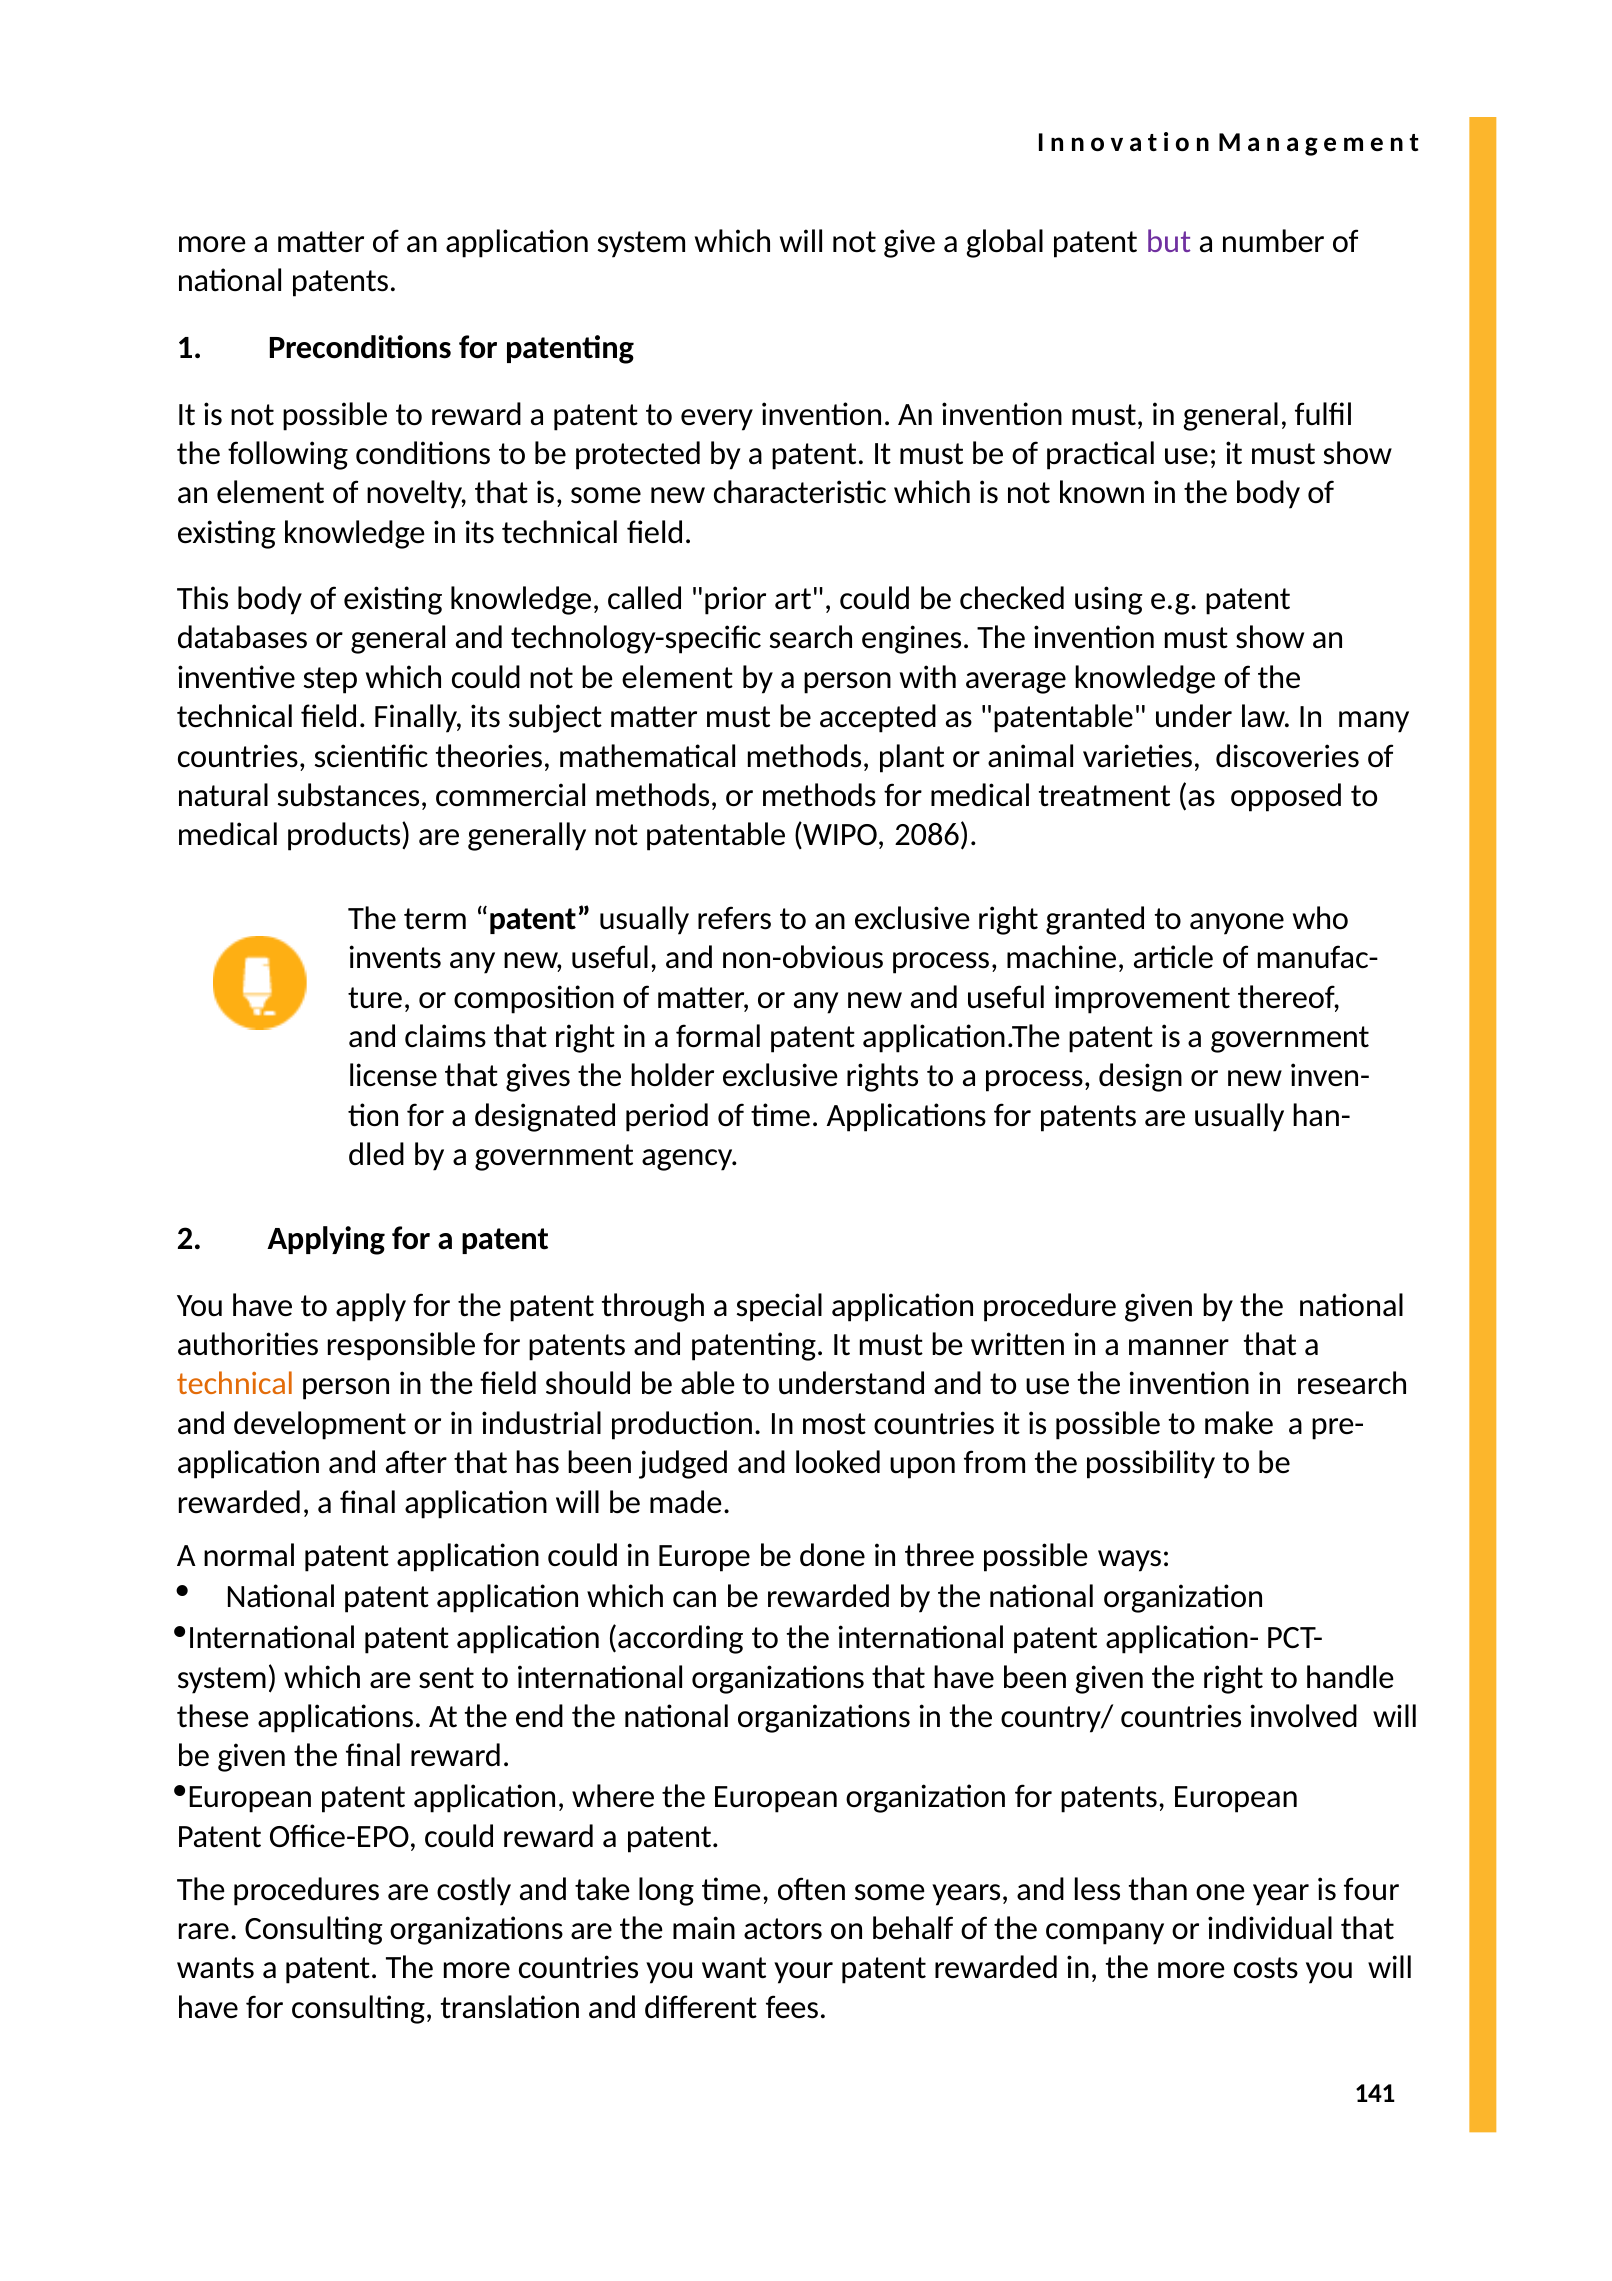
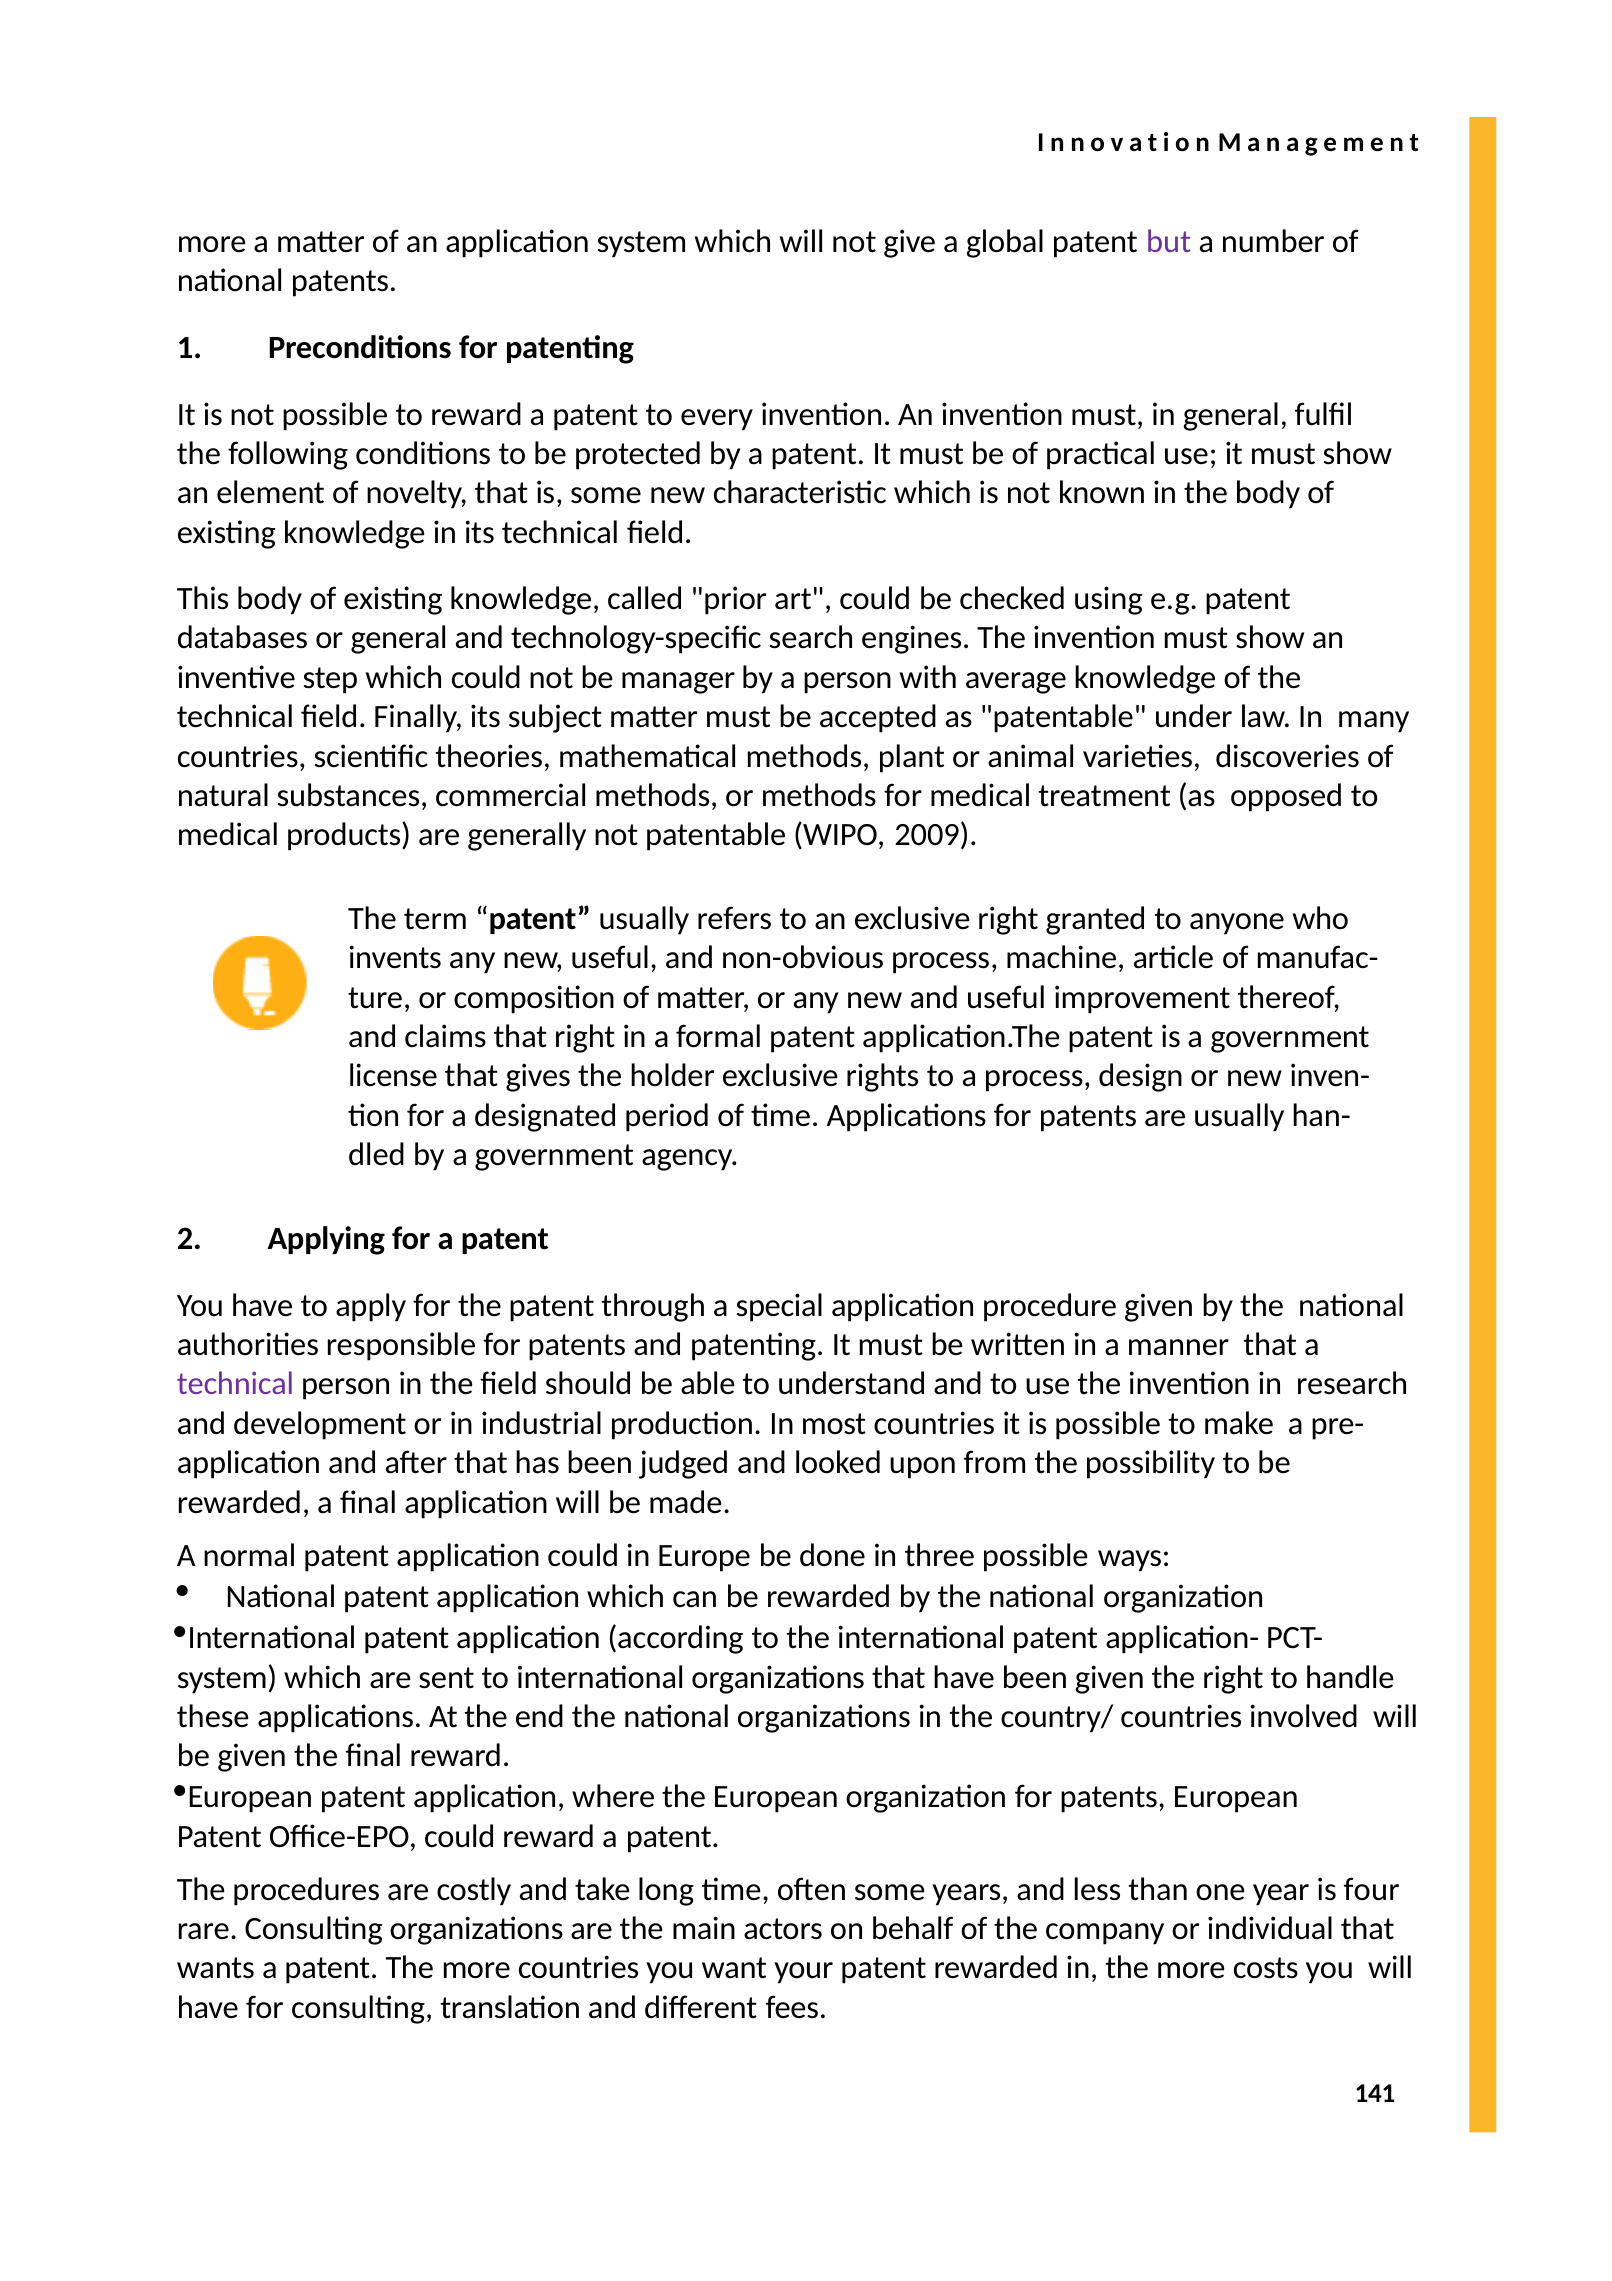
be element: element -> manager (678, 678)
2086: 2086 -> 2009 (936, 835)
technical colour: orange -> purple (236, 1384)
